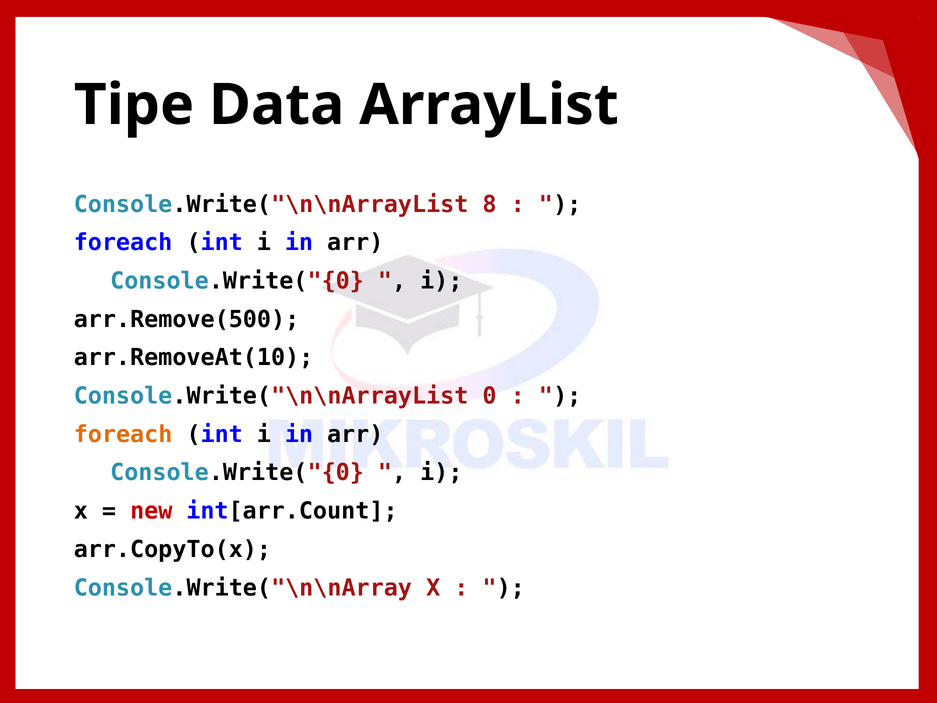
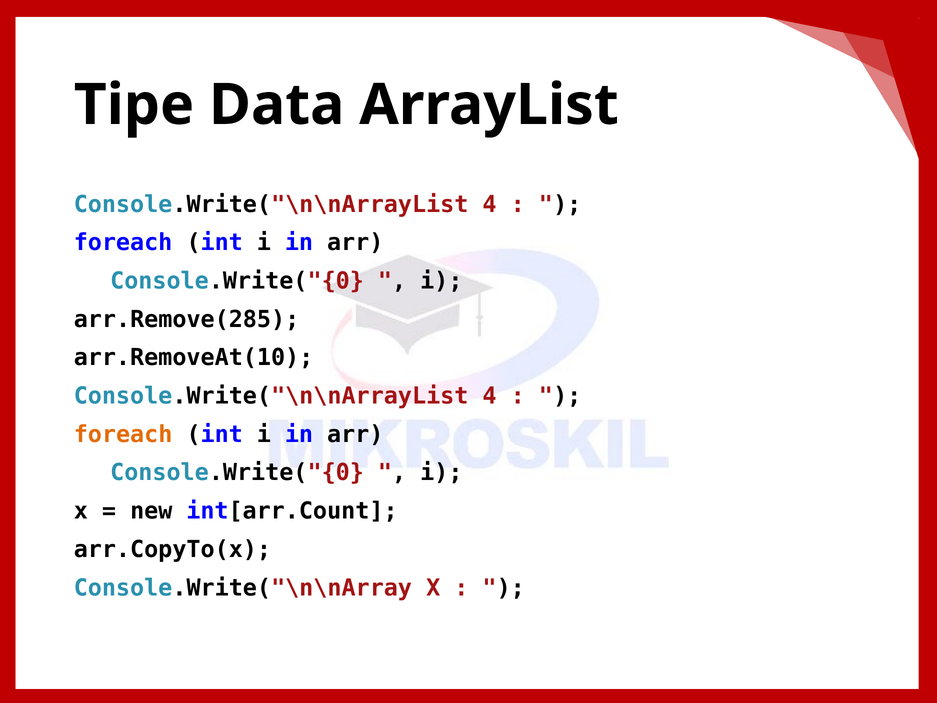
8: 8 -> 4 (490, 204)
arr.Remove(500: arr.Remove(500 -> arr.Remove(285 (187, 319)
0: 0 -> 4 (490, 396)
new colour: red -> black (151, 511)
